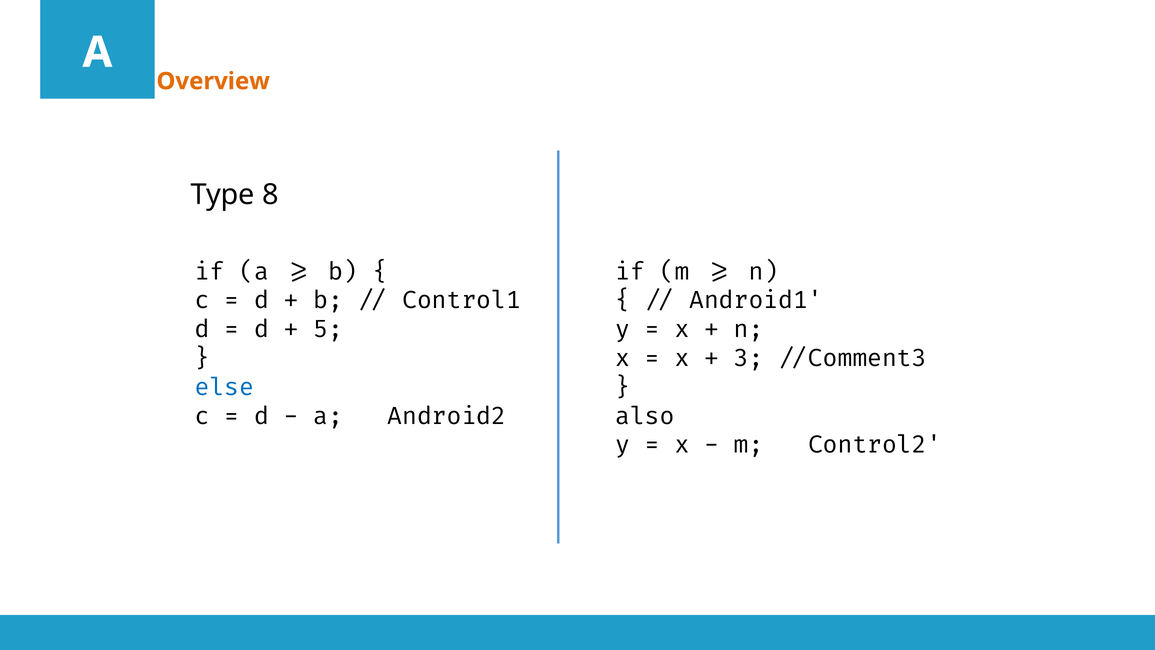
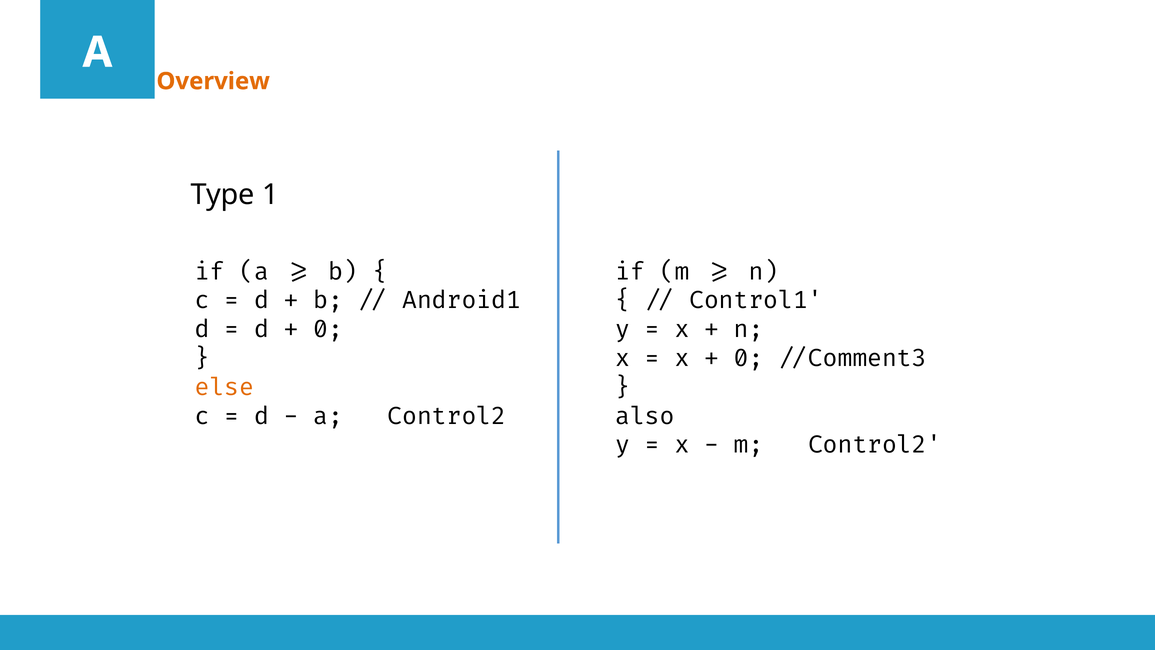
8: 8 -> 1 (271, 195)
Control1: Control1 -> Android1 (462, 300)
Android1: Android1 -> Control1 (756, 300)
5: 5 -> 0 (328, 329)
3: 3 -> 0 (749, 358)
else colour: blue -> orange (224, 387)
a //Android2: //Android2 -> //Control2 (432, 416)
